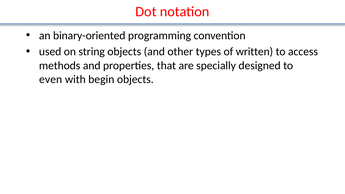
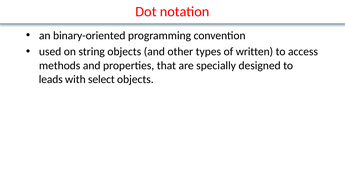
even: even -> leads (51, 79)
begin: begin -> select (101, 79)
